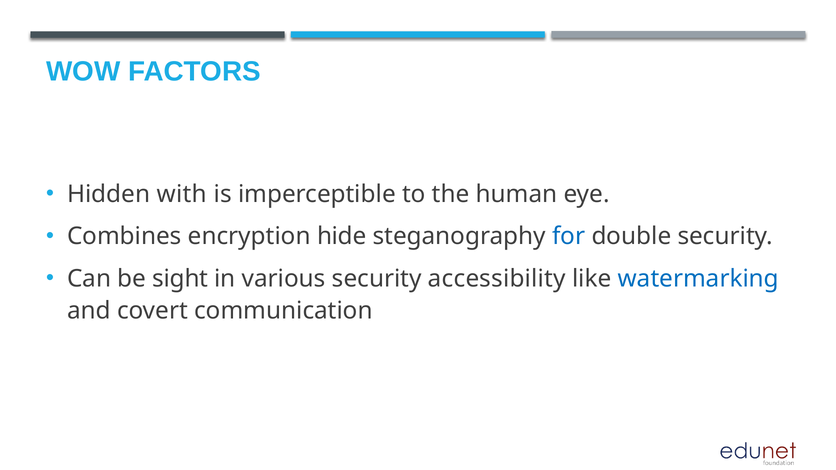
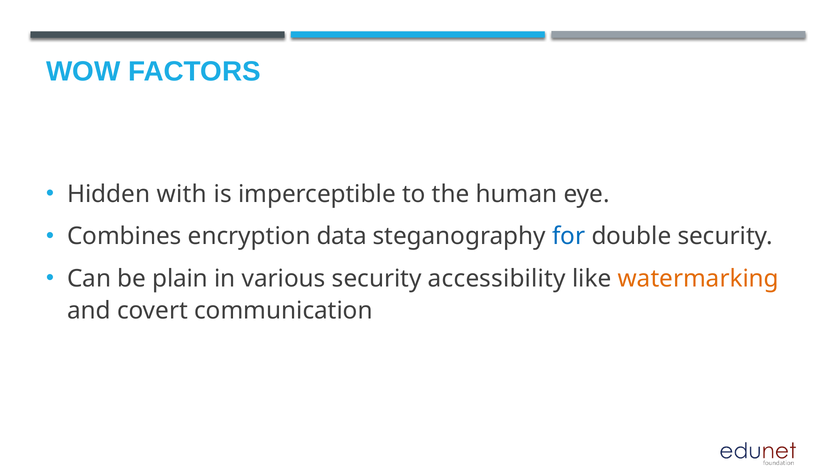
hide: hide -> data (342, 237)
sight: sight -> plain (180, 279)
watermarking colour: blue -> orange (698, 279)
